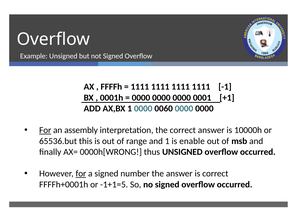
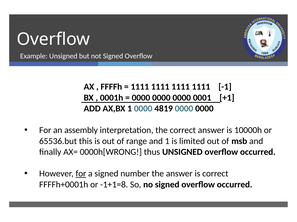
0060: 0060 -> 4819 (164, 109)
For underline: present -> none (45, 131)
enable: enable -> limited (192, 142)
-1+1=5: -1+1=5 -> -1+1=8 (114, 185)
